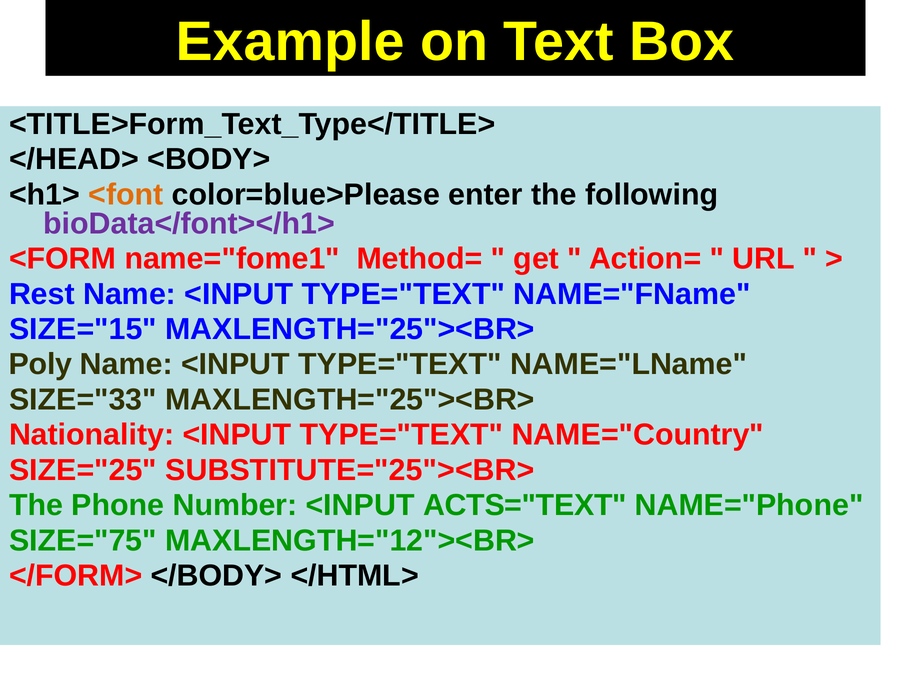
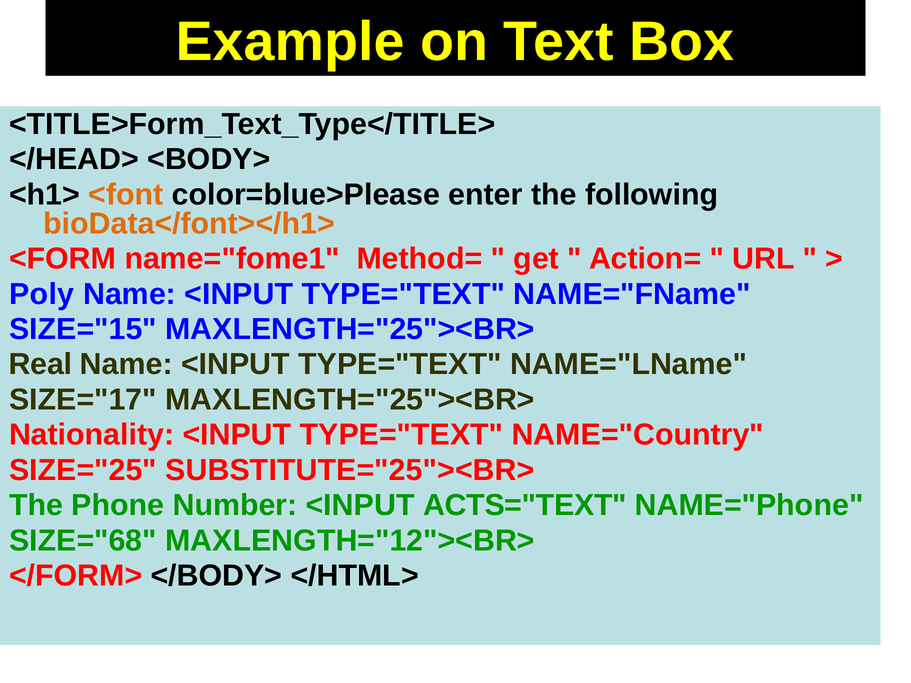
bioData</font></h1> colour: purple -> orange (189, 224)
Rest: Rest -> Poly (42, 294)
Poly: Poly -> Real (40, 365)
SIZE="33: SIZE="33 -> SIZE="17 (83, 400)
SIZE="75: SIZE="75 -> SIZE="68 (83, 541)
